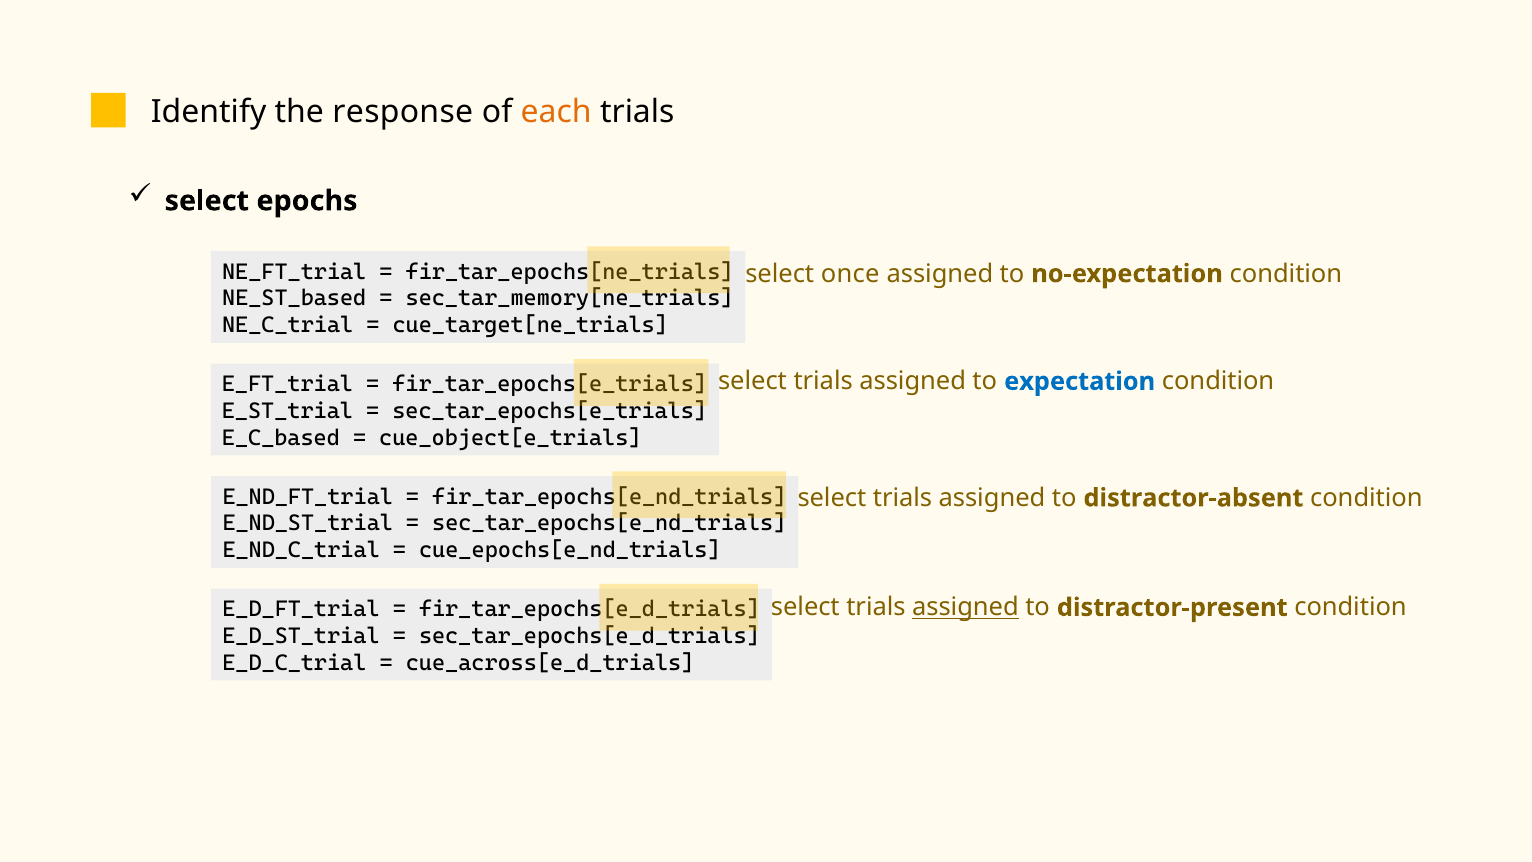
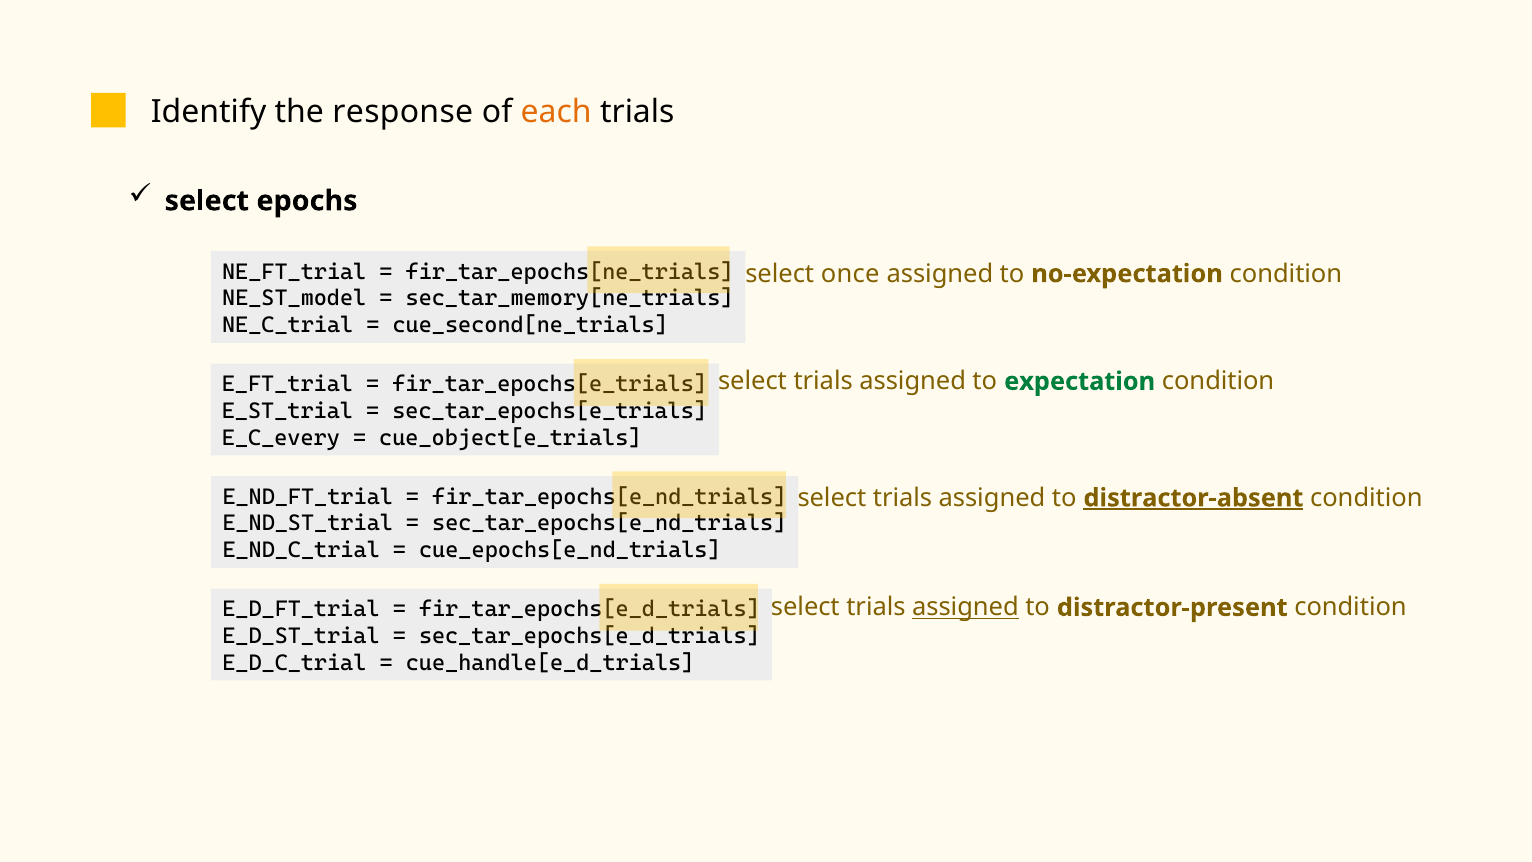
NE_ST_based: NE_ST_based -> NE_ST_model (294, 298)
cue_target[ne_trials: cue_target[ne_trials -> cue_second[ne_trials (530, 325)
expectation colour: blue -> green (1080, 381)
E_C_based: E_C_based -> E_C_every (281, 438)
distractor-absent underline: none -> present (1193, 498)
cue_across[e_d_trials: cue_across[e_d_trials -> cue_handle[e_d_trials (550, 663)
